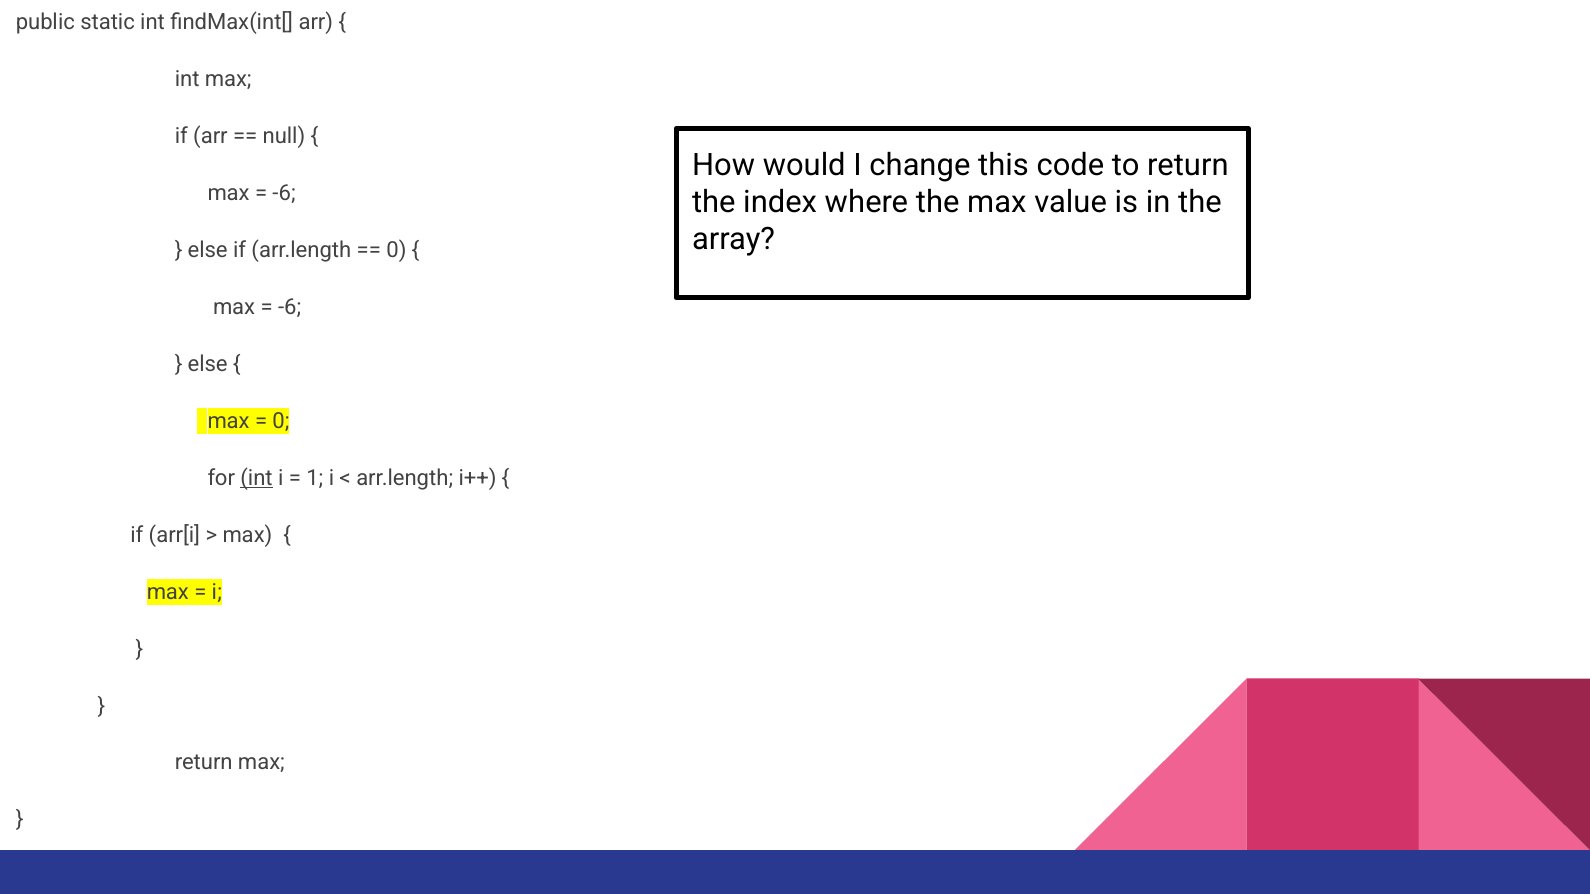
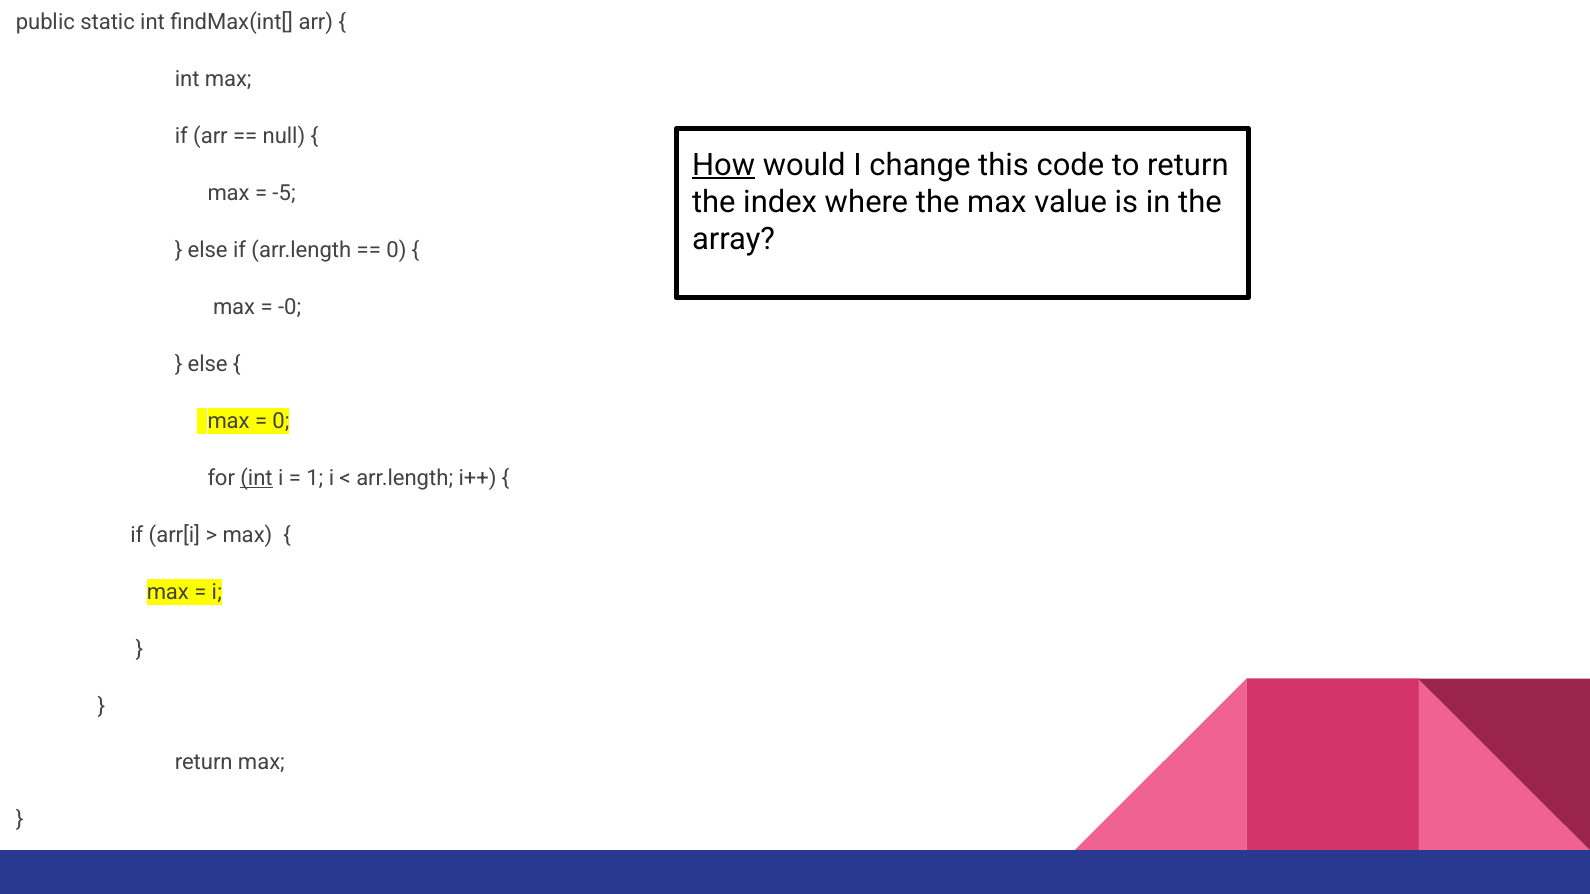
How underline: none -> present (724, 165)
-6: -6 -> -5 (284, 193)
-6: -6 -> -0 (290, 307)
